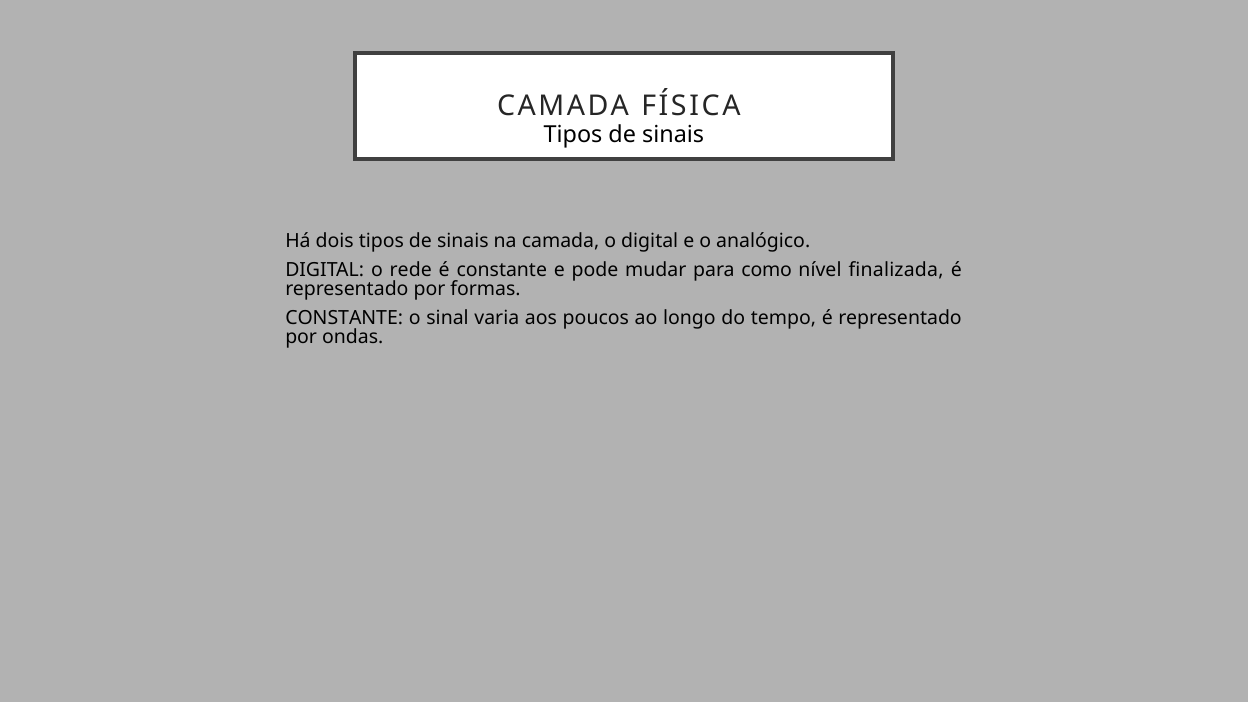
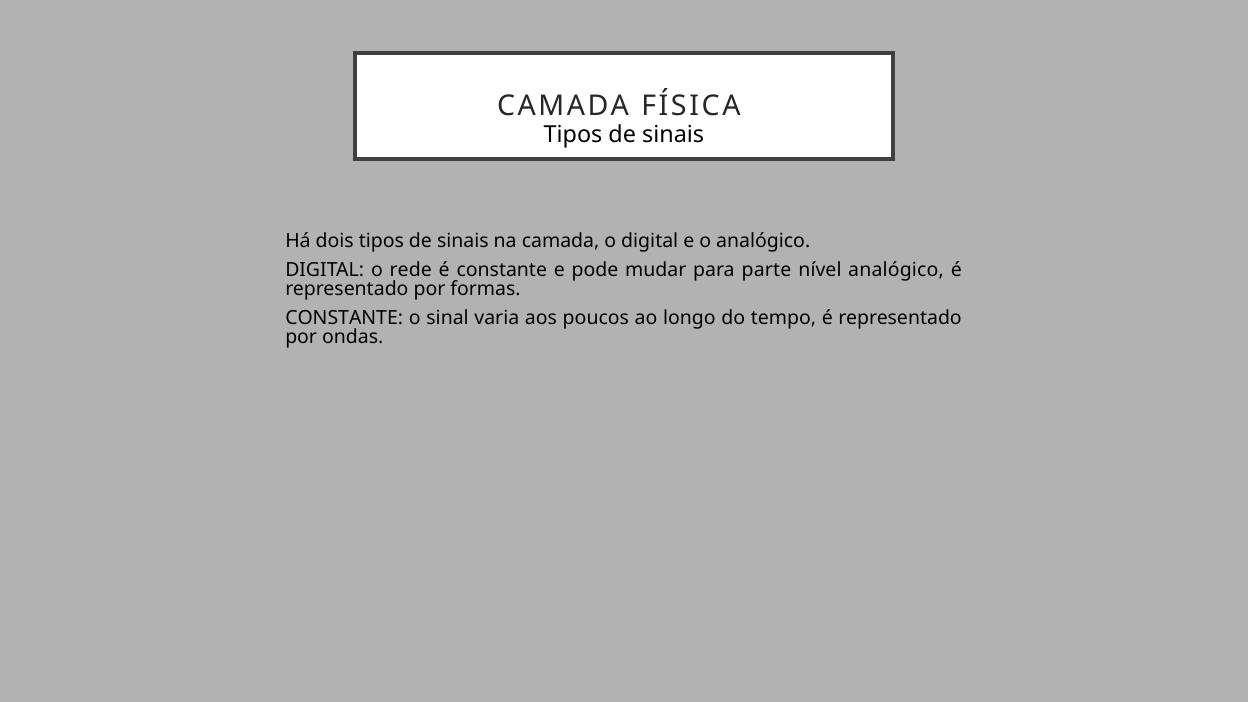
como: como -> parte (767, 270)
nível finalizada: finalizada -> analógico (896, 270)
